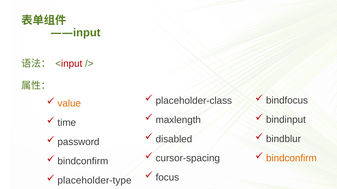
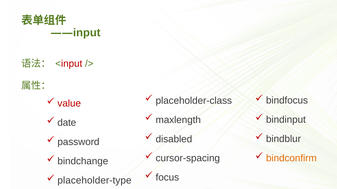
value colour: orange -> red (69, 104)
time: time -> date (67, 123)
bindconfirm: bindconfirm -> bindchange (83, 162)
